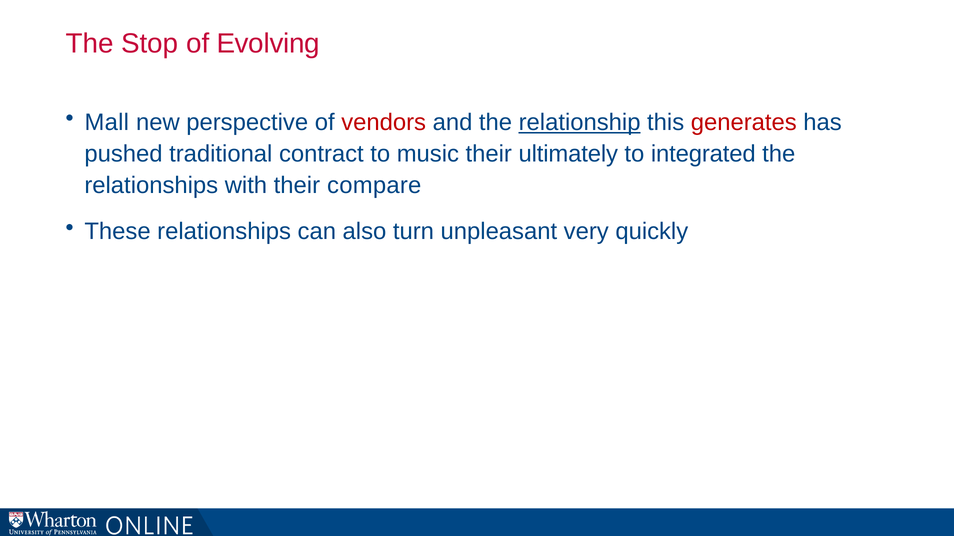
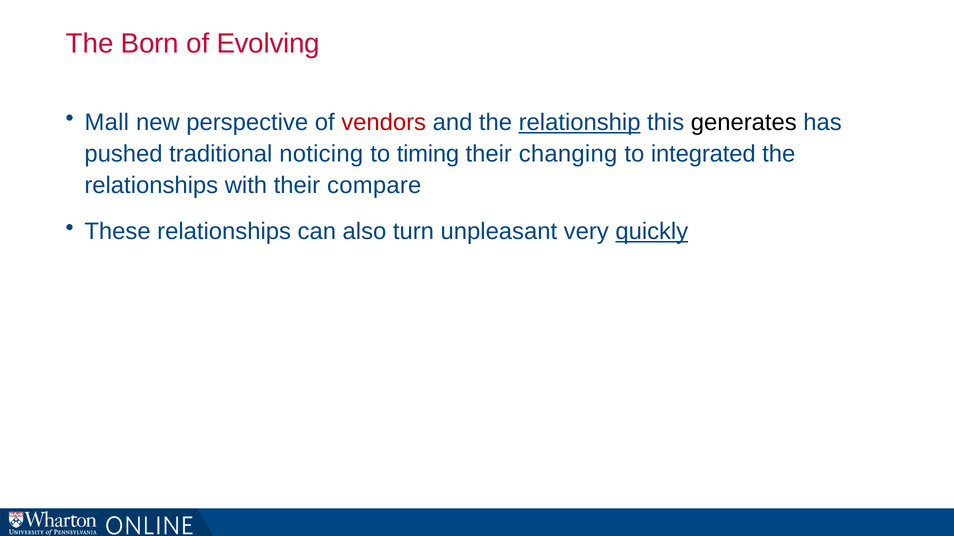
Stop: Stop -> Born (150, 43)
generates colour: red -> black (744, 123)
contract: contract -> noticing (321, 154)
music: music -> timing (428, 154)
ultimately: ultimately -> changing (568, 154)
quickly underline: none -> present (652, 232)
